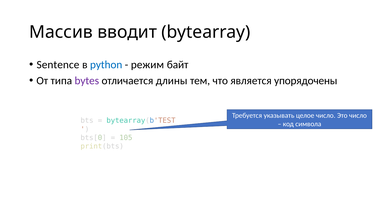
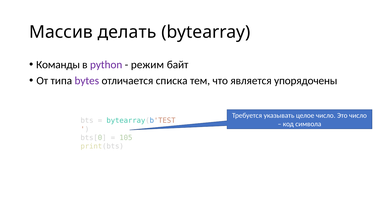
вводит: вводит -> делать (127, 32)
Sentence: Sentence -> Команды (58, 65)
python colour: blue -> purple (106, 65)
длины: длины -> списка (172, 81)
